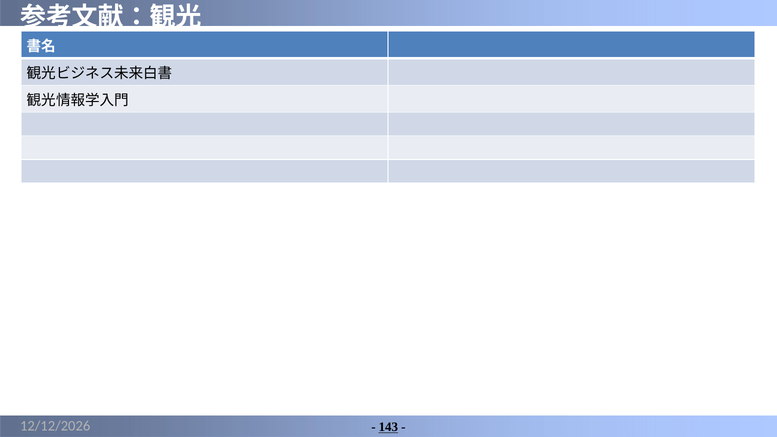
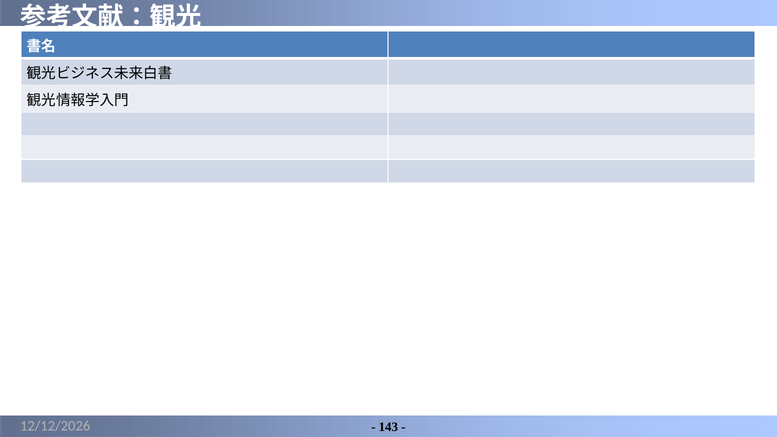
143 underline: present -> none (388, 427)
